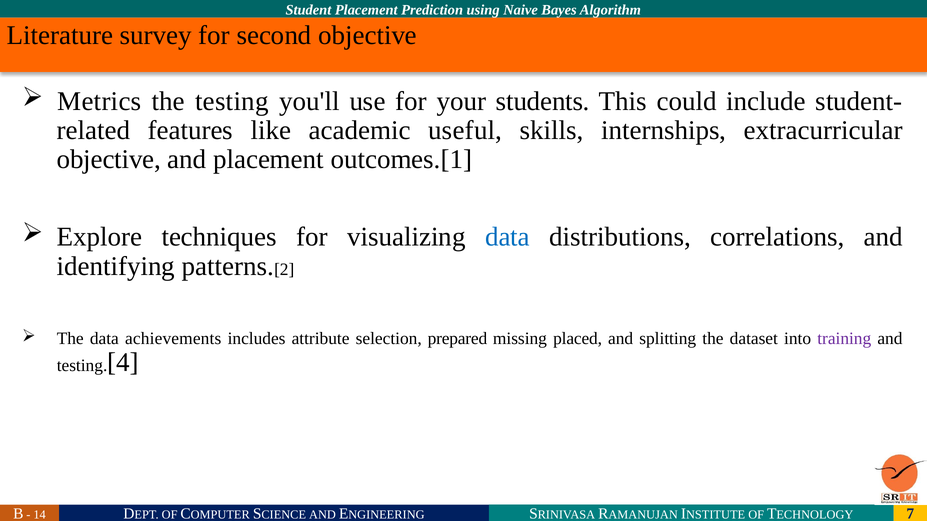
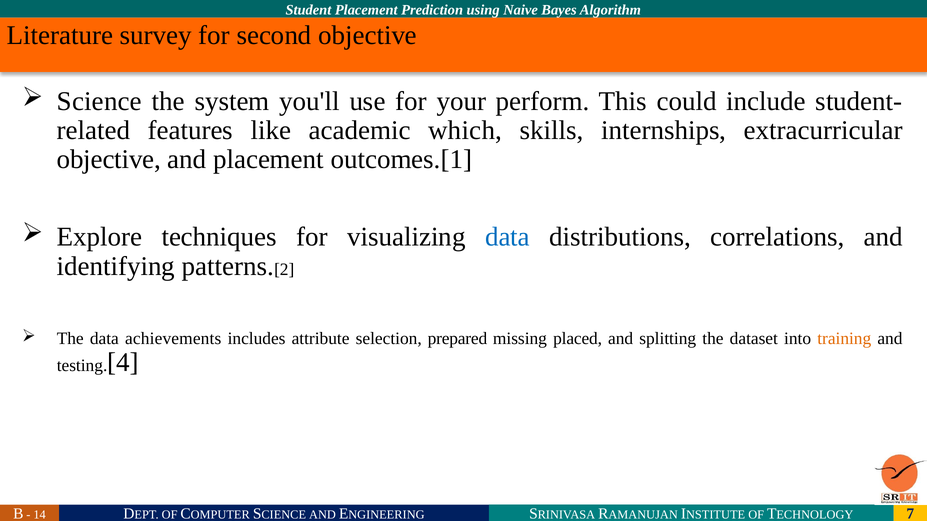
Metrics: Metrics -> Science (99, 101)
the testing: testing -> system (232, 101)
students: students -> perform (543, 101)
useful: useful -> which (465, 130)
training colour: purple -> orange (844, 339)
